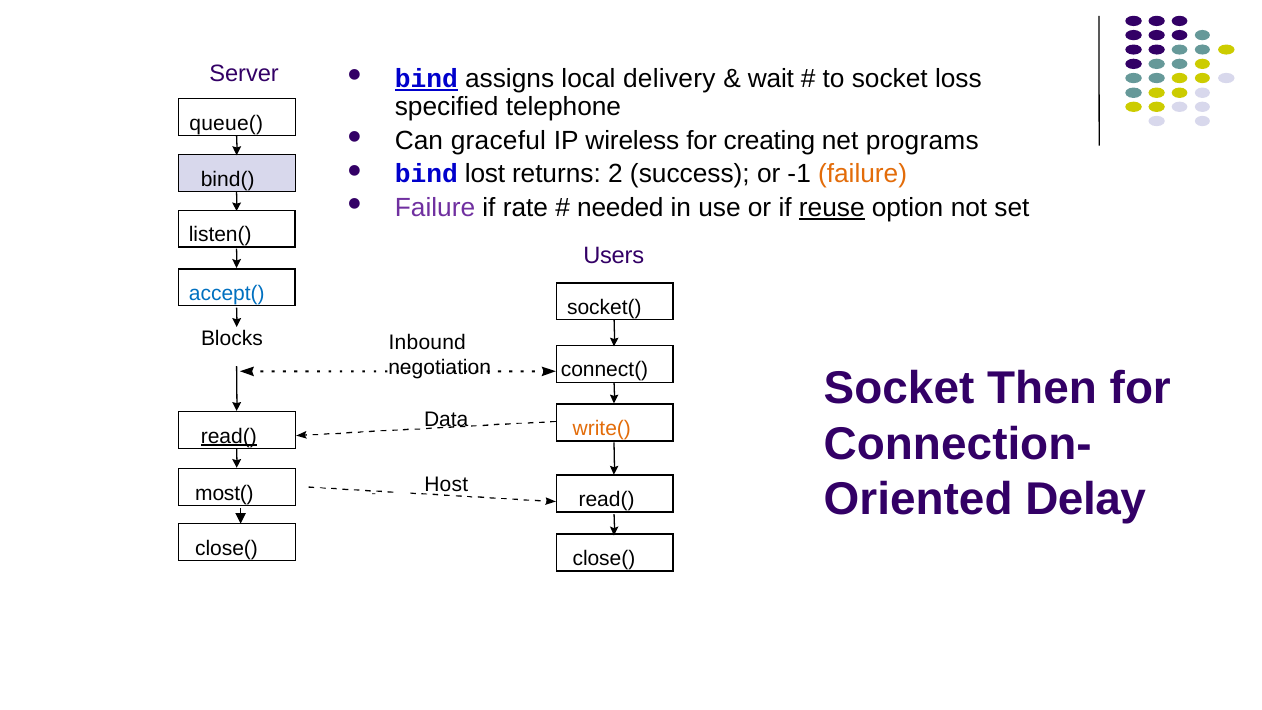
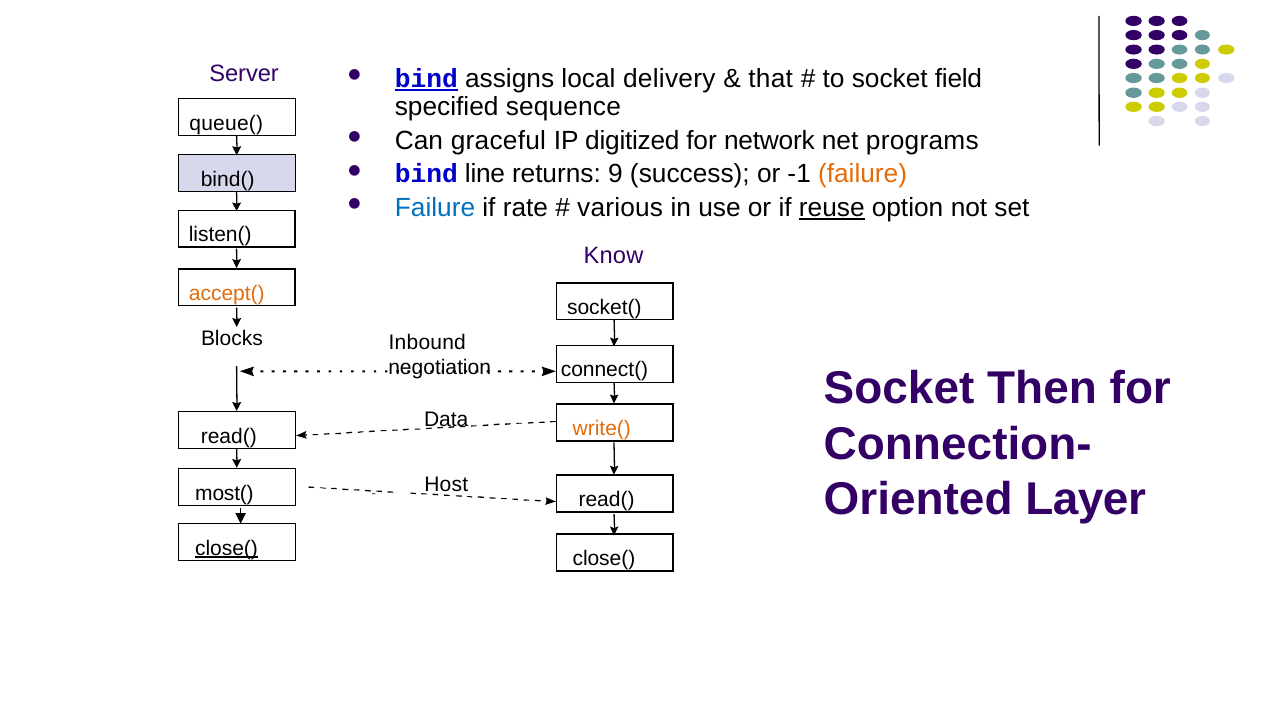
wait: wait -> that (771, 78)
loss: loss -> field (959, 78)
telephone: telephone -> sequence (563, 107)
wireless: wireless -> digitized (632, 141)
creating: creating -> network (769, 141)
lost: lost -> line (485, 174)
2: 2 -> 9 (615, 174)
Failure colour: purple -> blue (435, 208)
needed: needed -> various (620, 208)
Users: Users -> Know (613, 256)
accept( colour: blue -> orange (227, 293)
read( underline: present -> none (229, 436)
Delay: Delay -> Layer (1086, 499)
close( underline: none -> present (227, 548)
